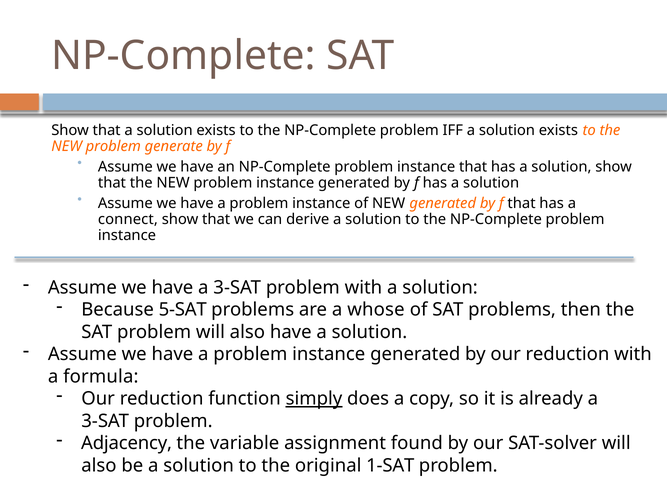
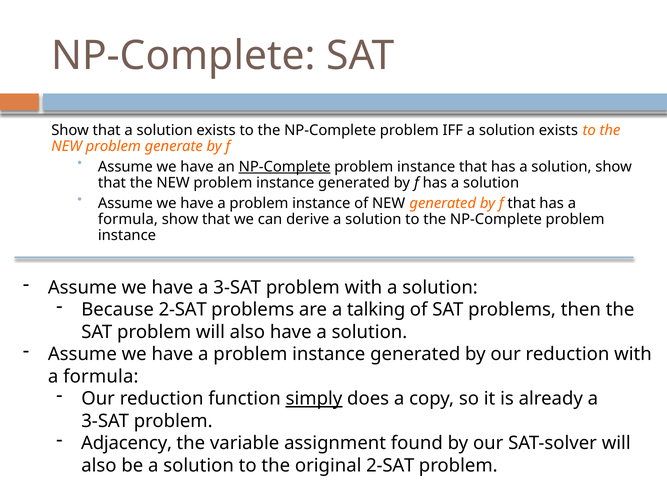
NP-Complete underline: none -> present (285, 166)
connect: connect -> formula (128, 219)
Because 5-SAT: 5-SAT -> 2-SAT (183, 309)
whose: whose -> talking (376, 309)
original 1-SAT: 1-SAT -> 2-SAT (390, 465)
